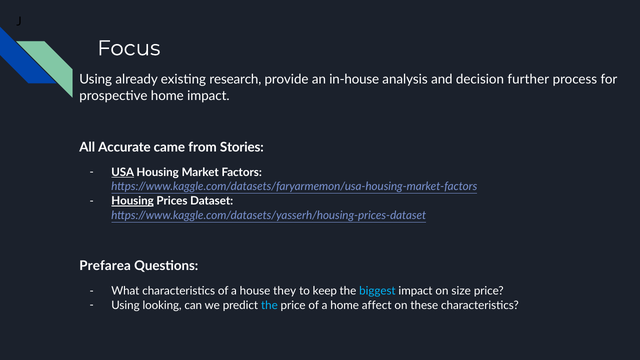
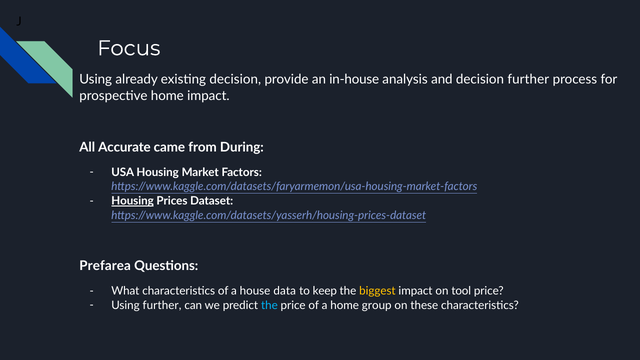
existing research: research -> decision (235, 79)
Stories: Stories -> During (242, 147)
USA underline: present -> none (123, 172)
they: they -> data (285, 291)
biggest colour: light blue -> yellow (377, 291)
size: size -> tool (461, 291)
Using looking: looking -> further (162, 305)
affect: affect -> group (377, 305)
